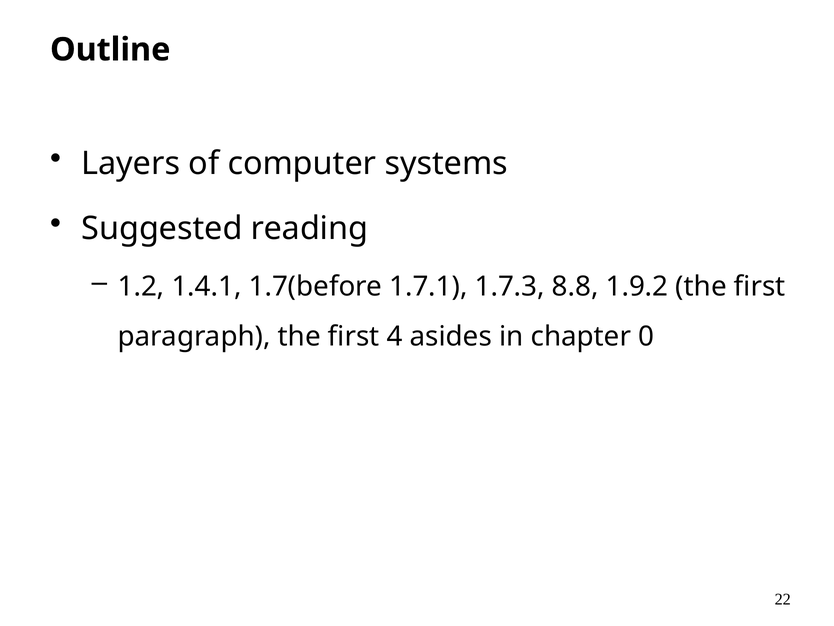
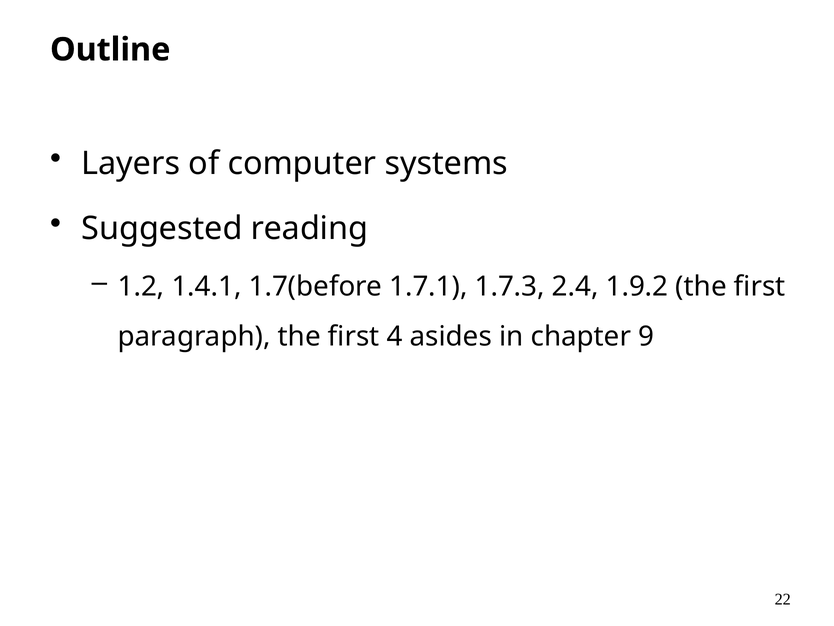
8.8: 8.8 -> 2.4 (575, 286)
0: 0 -> 9 (646, 337)
